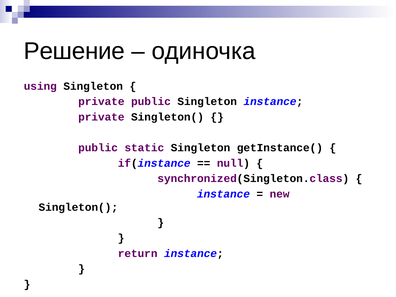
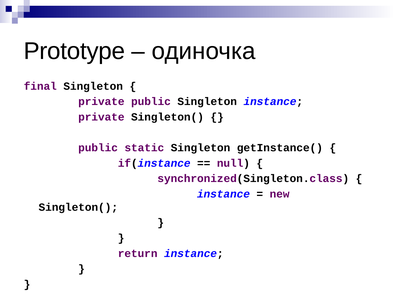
Решение: Решение -> Prototype (74, 51)
using: using -> final (40, 86)
